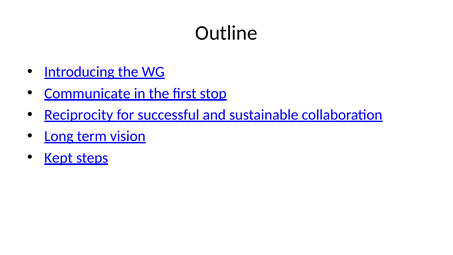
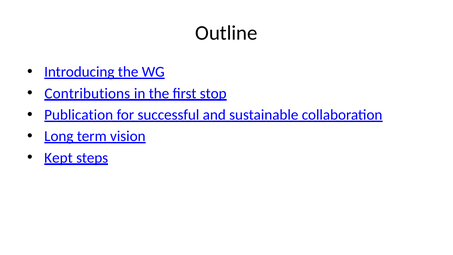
Communicate: Communicate -> Contributions (87, 93)
Reciprocity: Reciprocity -> Publication (79, 115)
